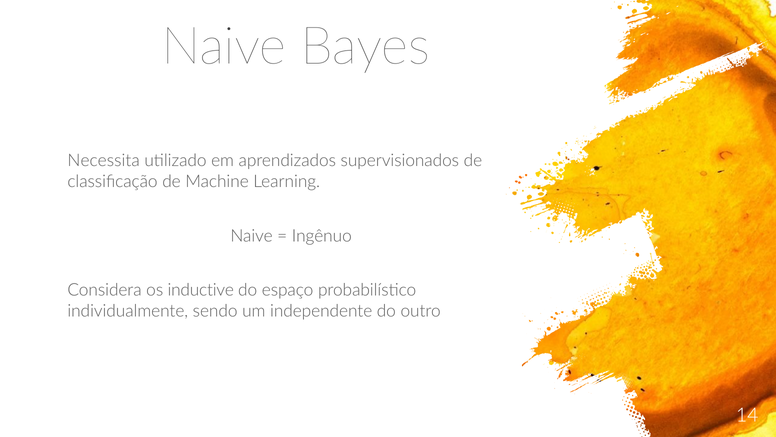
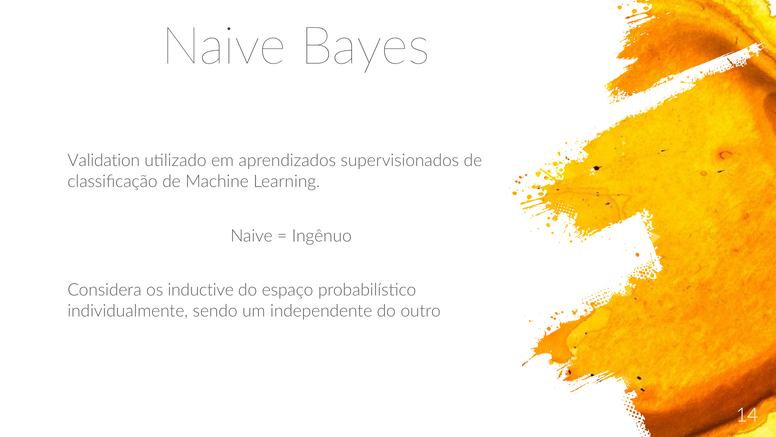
Necessita: Necessita -> Validation (104, 161)
